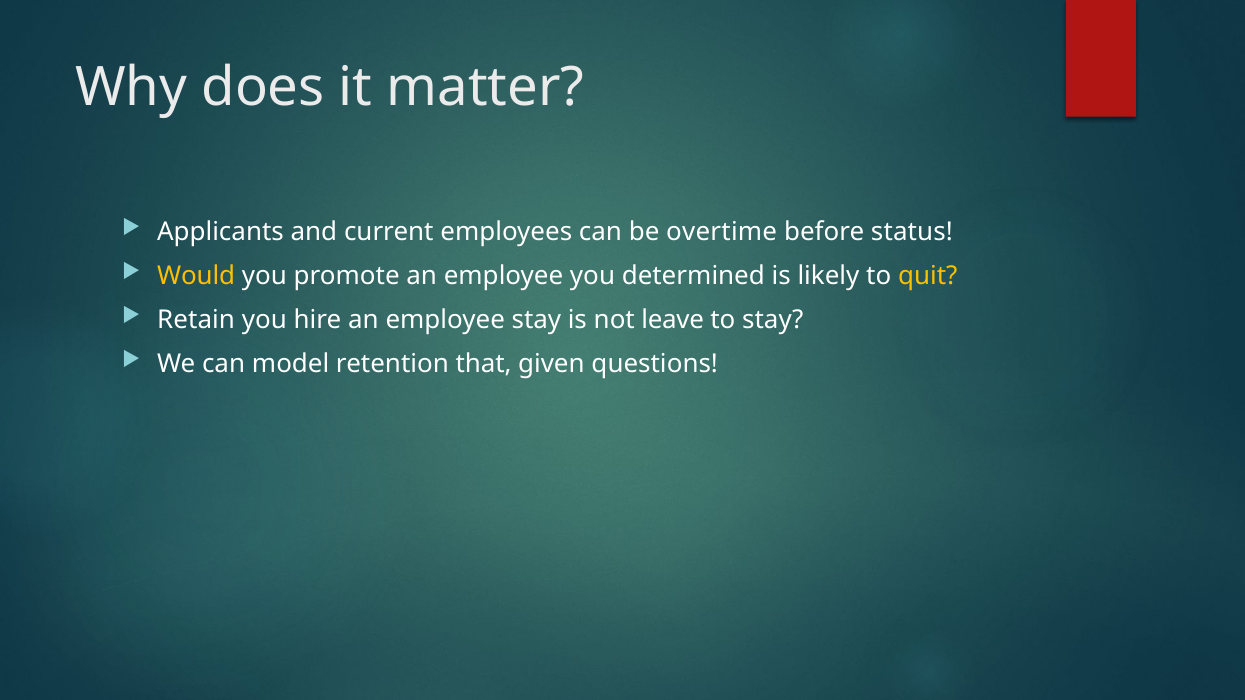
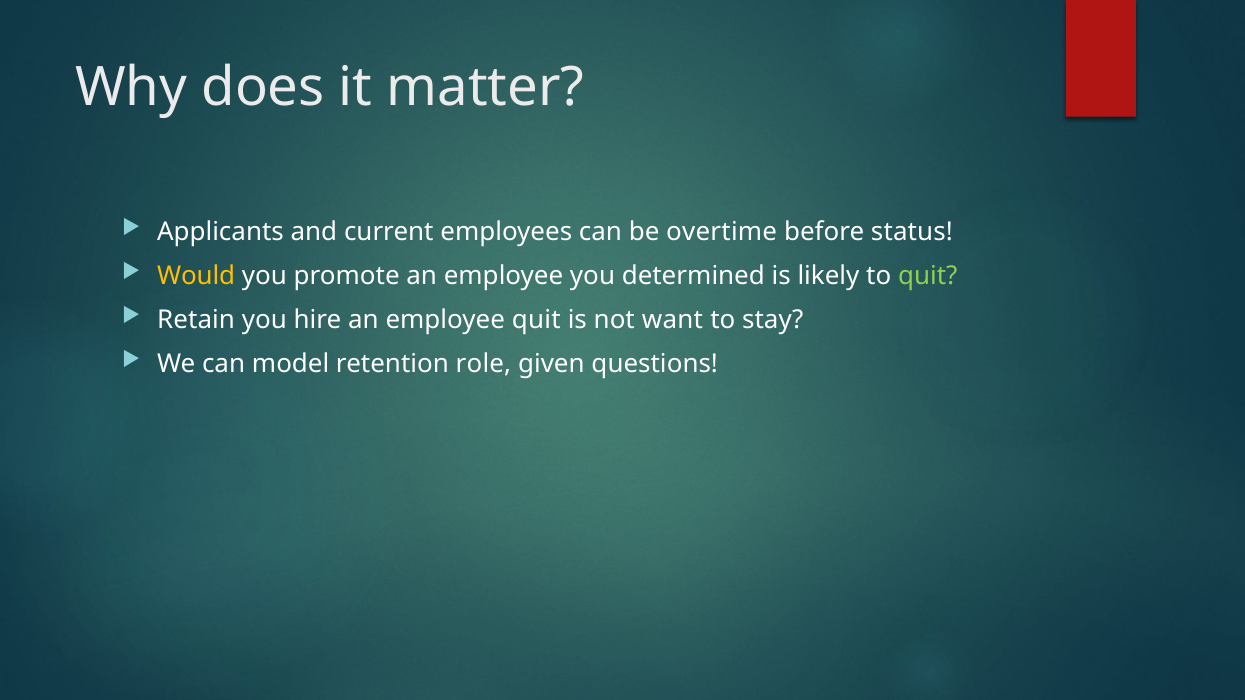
quit colour: yellow -> light green (928, 276)
employee stay: stay -> quit (536, 320)
leave: leave -> want (672, 320)
that: that -> role (483, 364)
